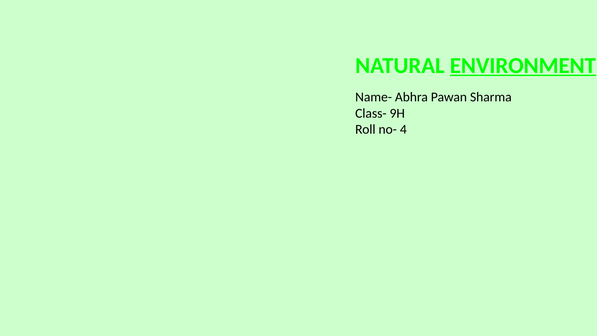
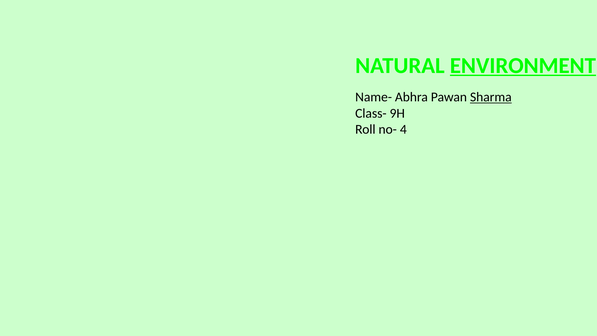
Sharma underline: none -> present (491, 97)
